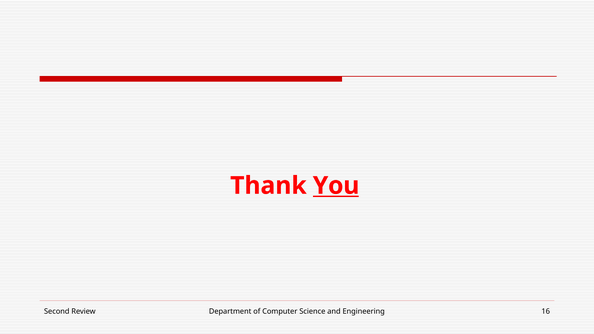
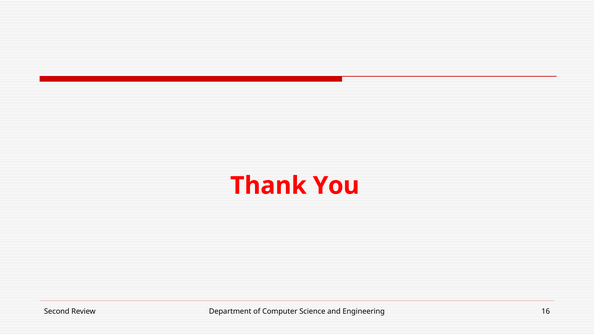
You underline: present -> none (336, 186)
